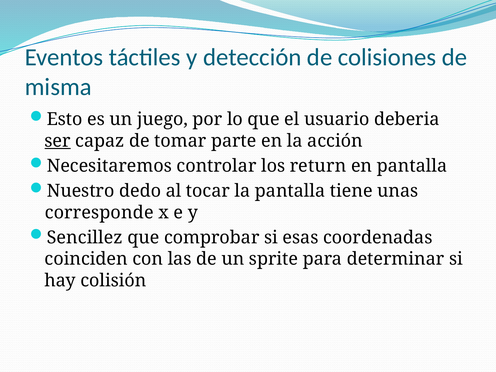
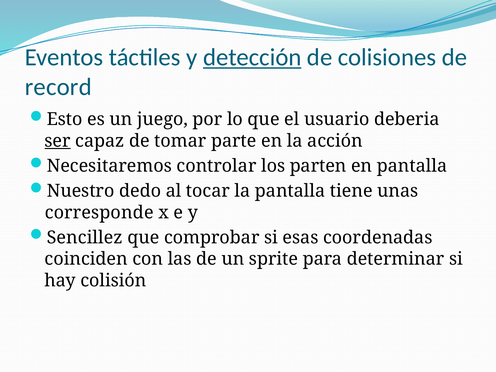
detección underline: none -> present (252, 57)
misma: misma -> record (58, 87)
return: return -> parten (318, 166)
